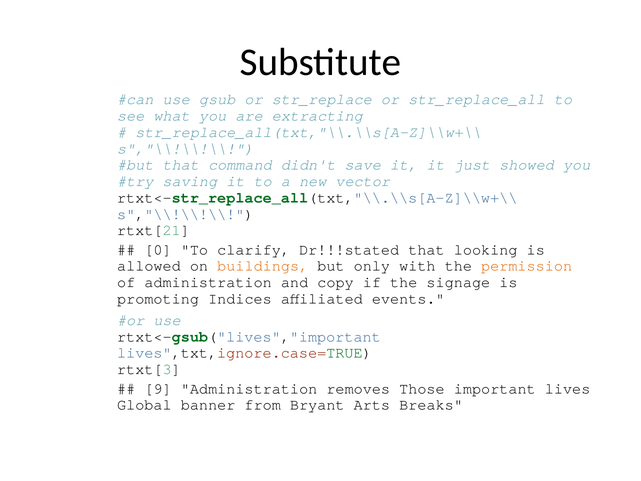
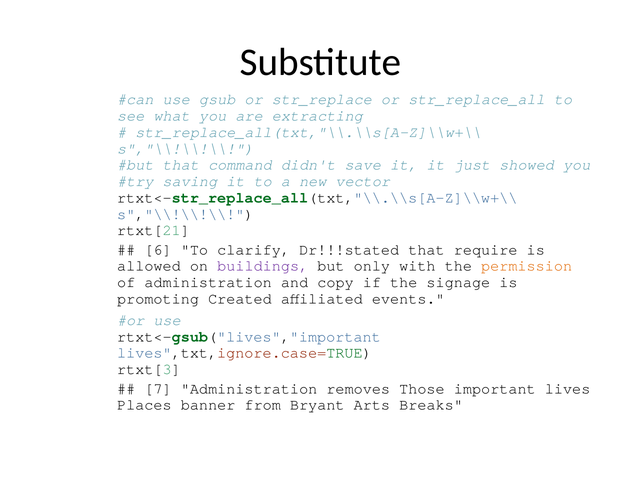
0: 0 -> 6 (158, 249)
looking: looking -> require (486, 249)
buildings colour: orange -> purple (263, 266)
Indices: Indices -> Created (240, 299)
9: 9 -> 7 (158, 388)
Global: Global -> Places (144, 405)
